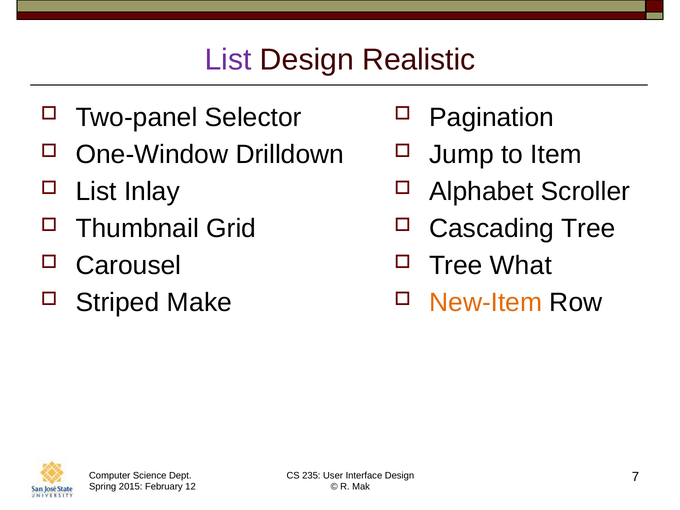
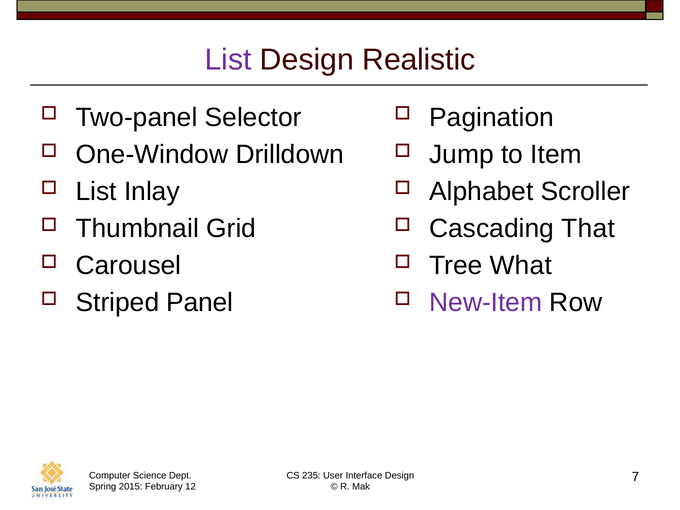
Cascading Tree: Tree -> That (588, 229)
Make: Make -> Panel (200, 303)
New-Item colour: orange -> purple (486, 303)
